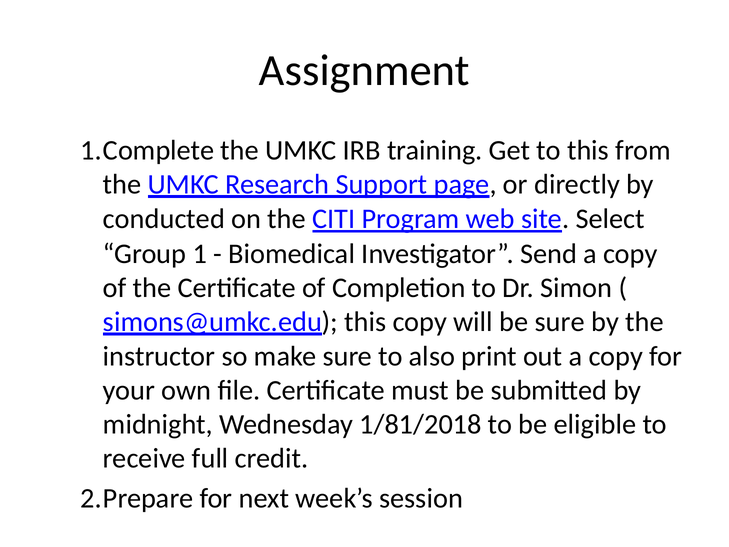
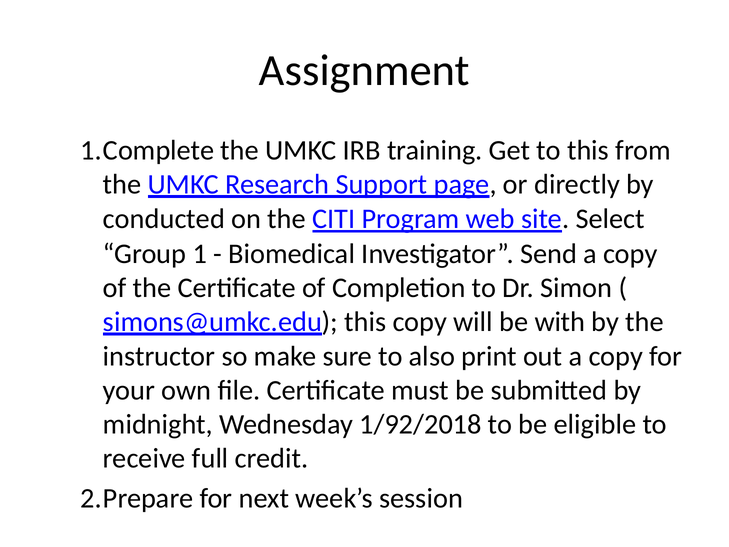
be sure: sure -> with (560, 322)
1/81/2018: 1/81/2018 -> 1/92/2018 (420, 424)
